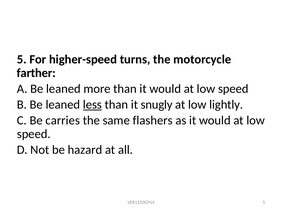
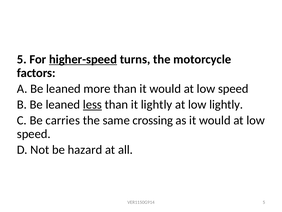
higher-speed underline: none -> present (83, 59)
farther: farther -> factors (36, 73)
it snugly: snugly -> lightly (157, 104)
flashers: flashers -> crossing (153, 120)
